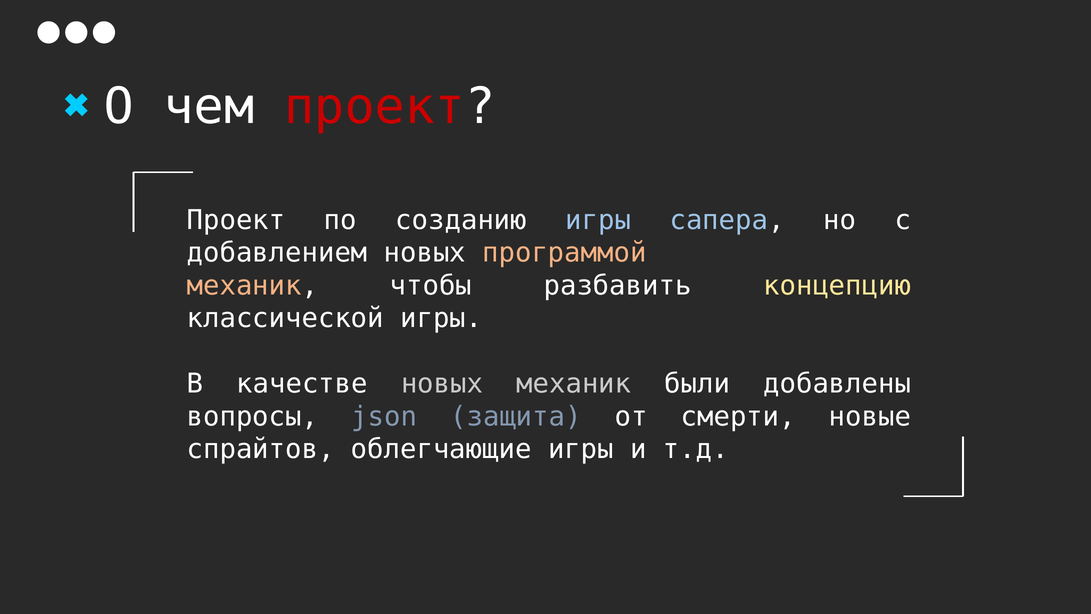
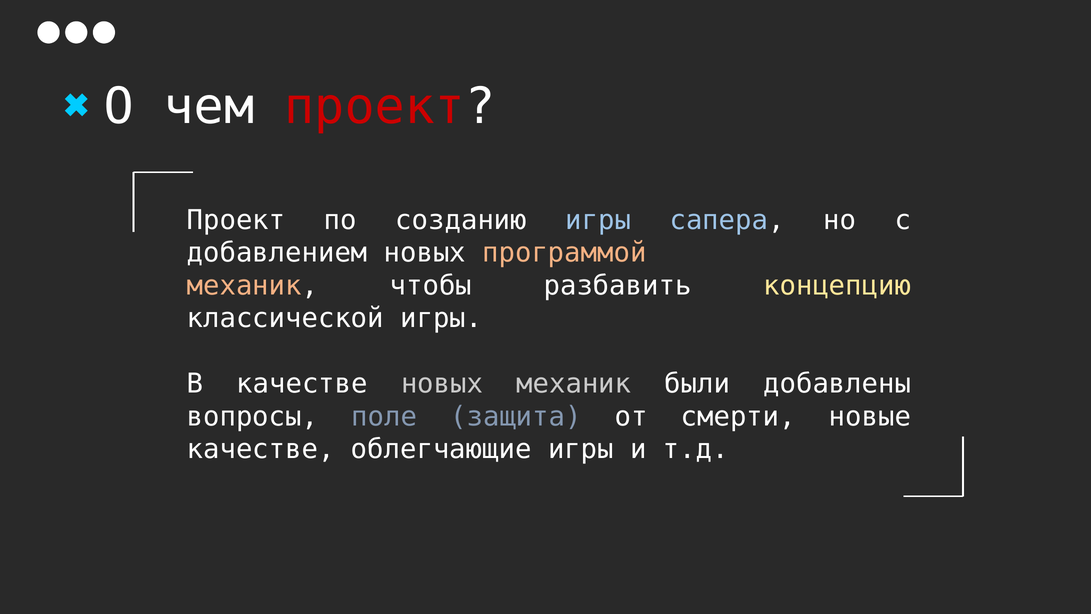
json: json -> поле (384, 416)
спрайтов: спрайтов -> качестве (261, 449)
